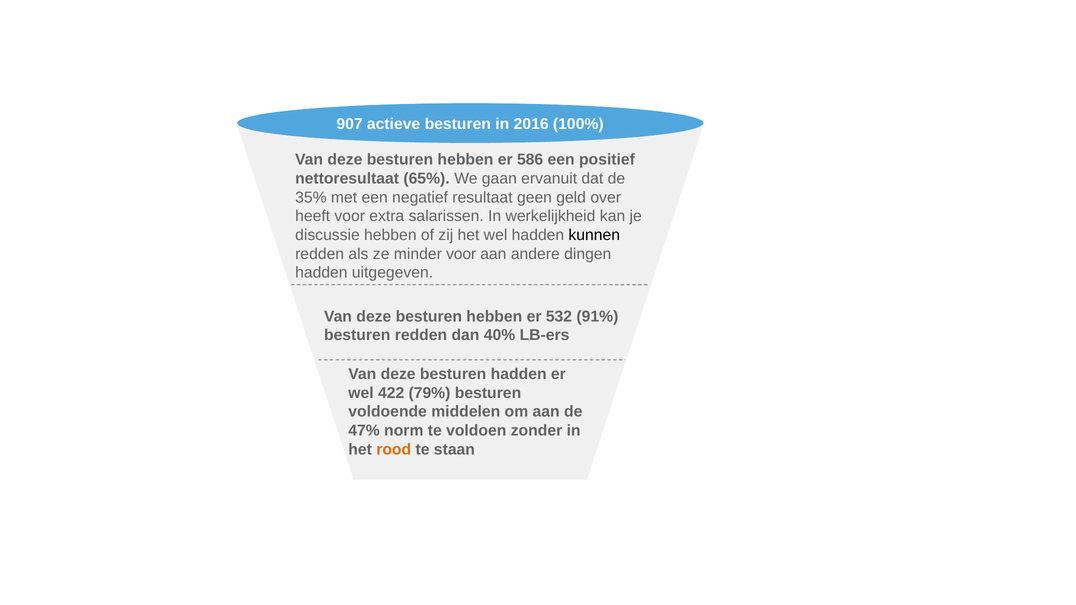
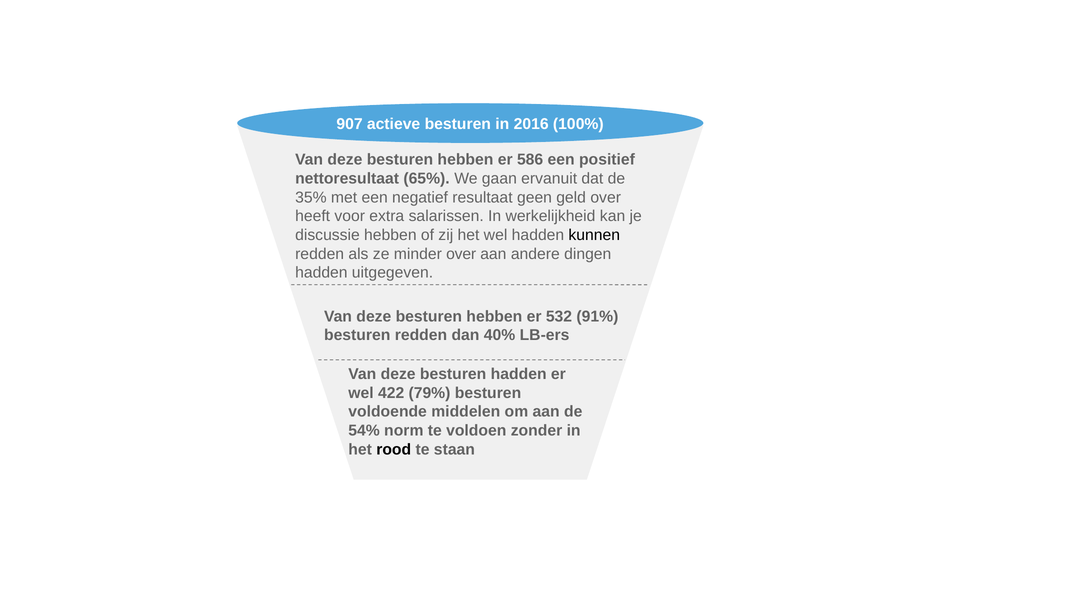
minder voor: voor -> over (461, 254)
47%: 47% -> 54% (364, 431)
rood colour: orange -> black (394, 450)
